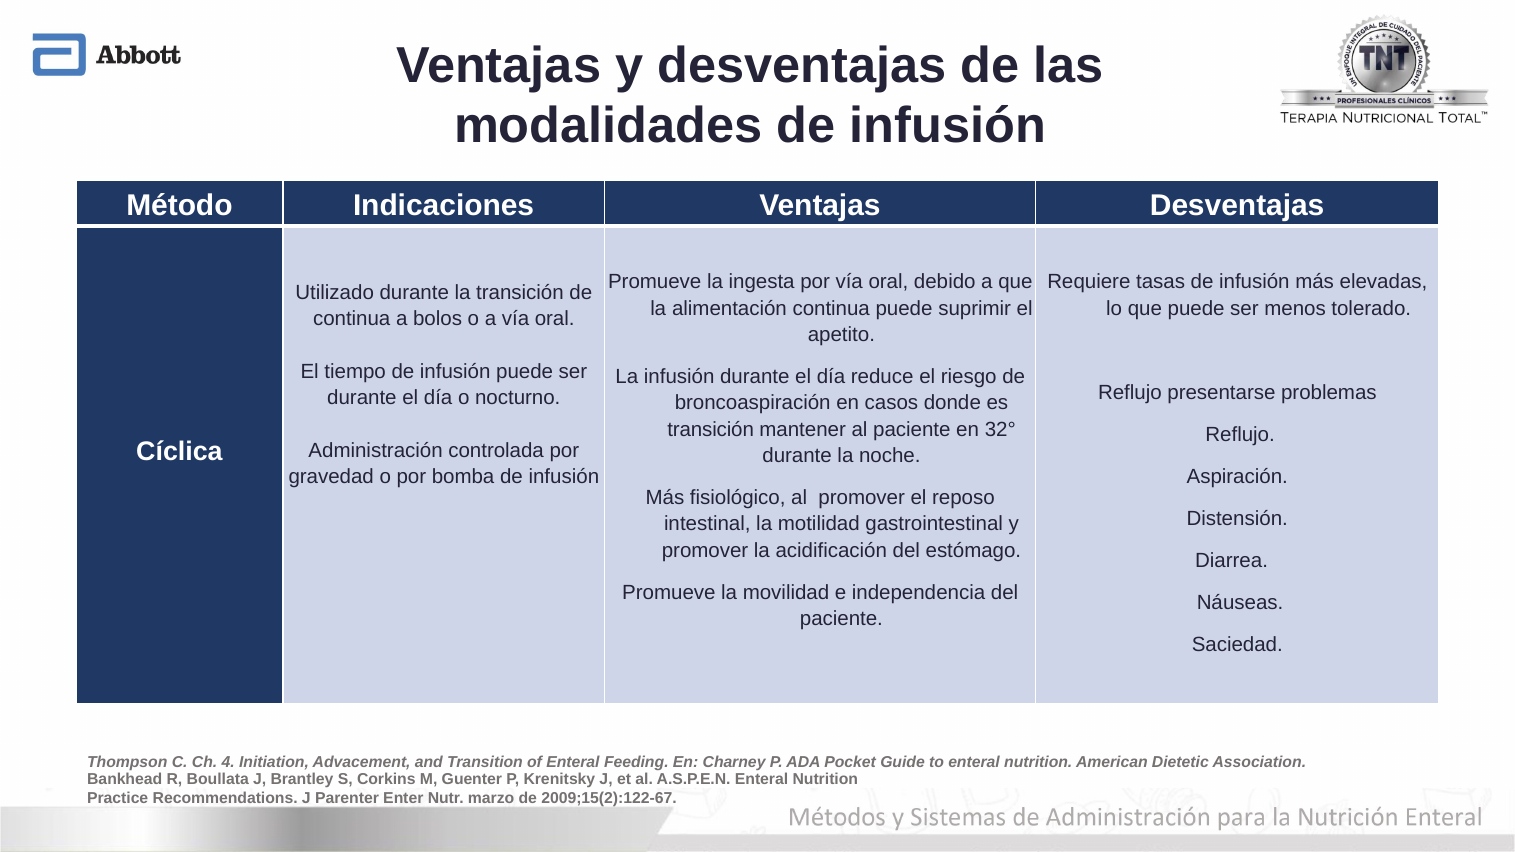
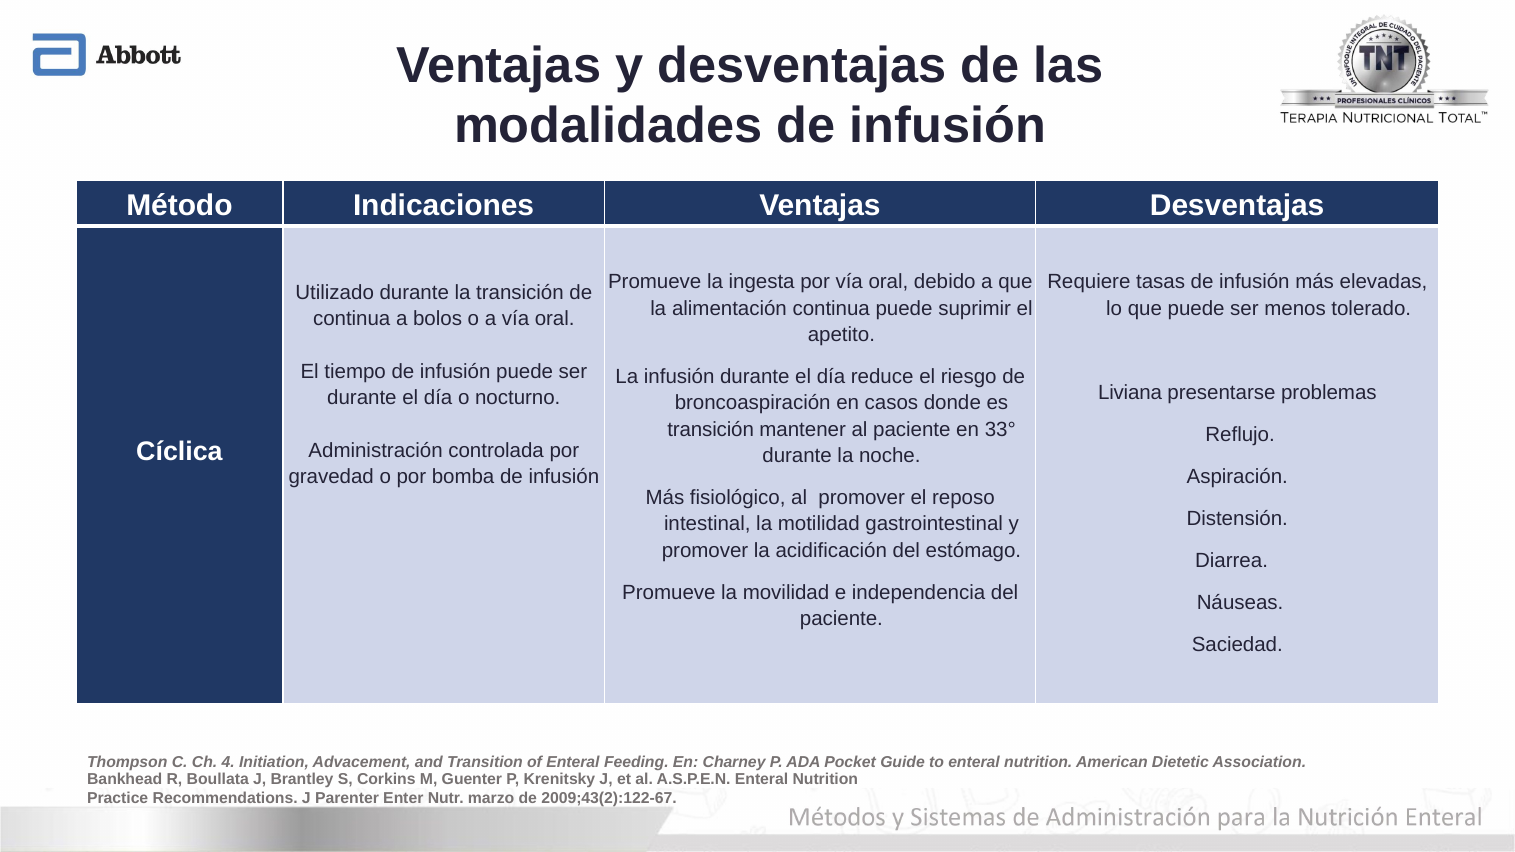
Reflujo: Reflujo -> Liviana (1130, 393)
32°: 32° -> 33° (1000, 430)
2009;15(2):122-67: 2009;15(2):122-67 -> 2009;43(2):122-67 (609, 799)
